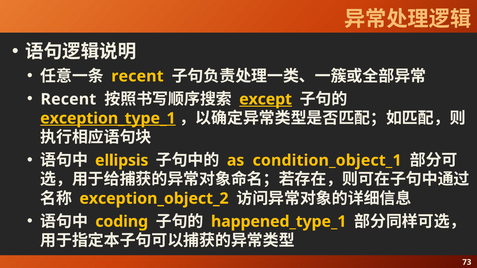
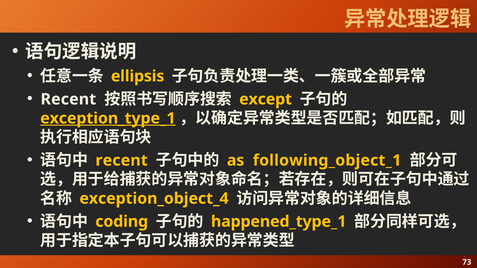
recent: recent -> ellipsis (138, 76)
except underline: present -> none (266, 99)
ellipsis: ellipsis -> recent (122, 161)
condition_object_1: condition_object_1 -> following_object_1 (327, 161)
exception_object_2: exception_object_2 -> exception_object_4 (154, 199)
